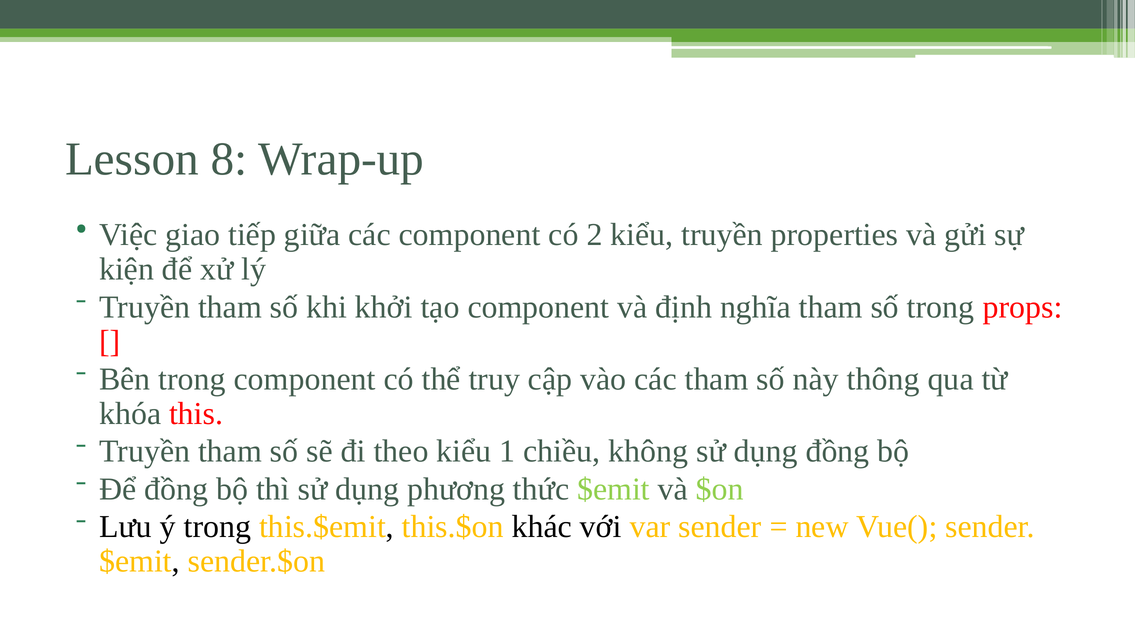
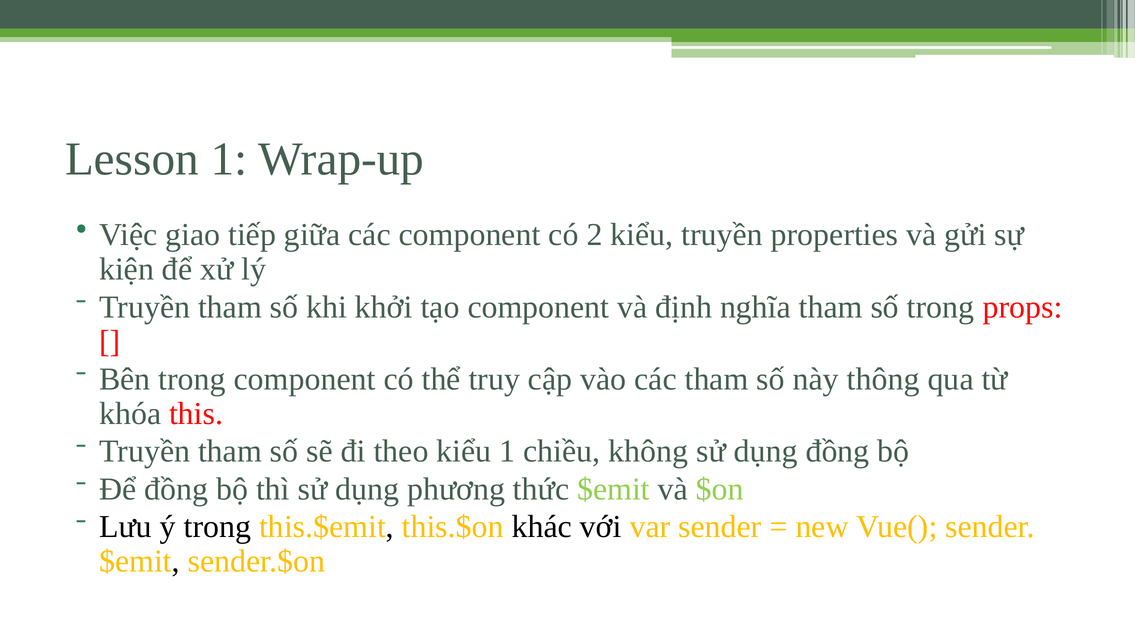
Lesson 8: 8 -> 1 (229, 159)
